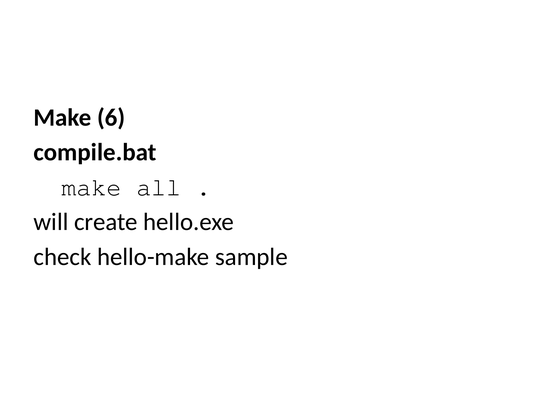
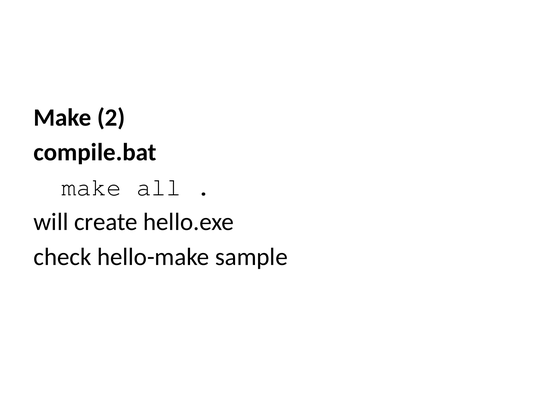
6: 6 -> 2 (111, 117)
